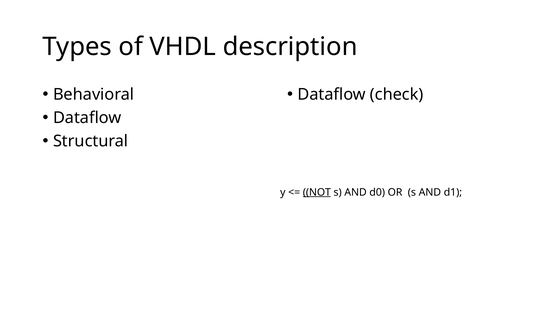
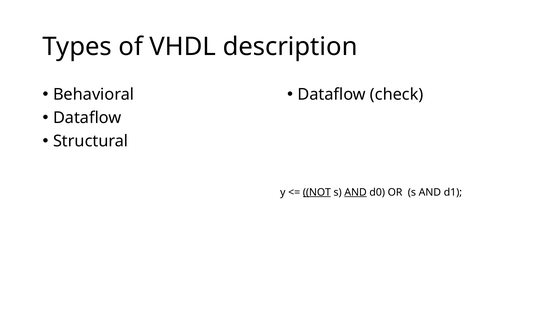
AND underline: none -> present (356, 193)
